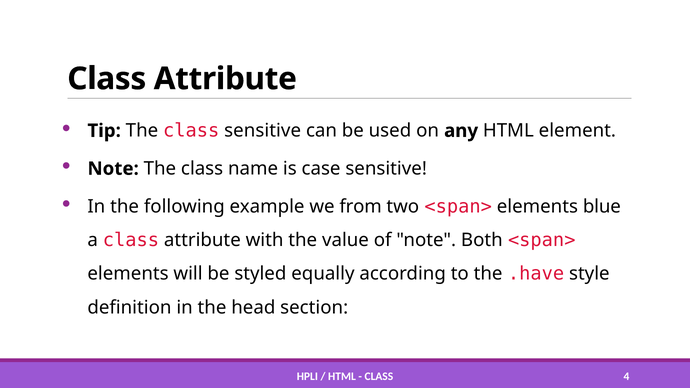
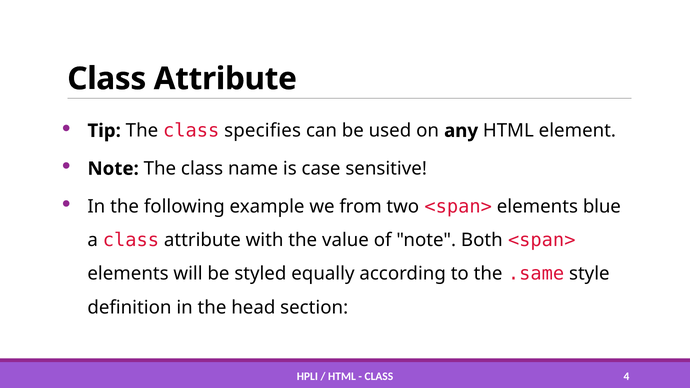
class sensitive: sensitive -> specifies (263, 131)
.have: .have -> .same (536, 274)
